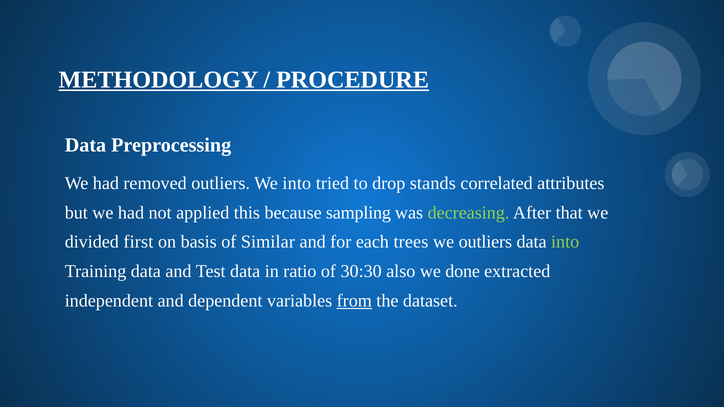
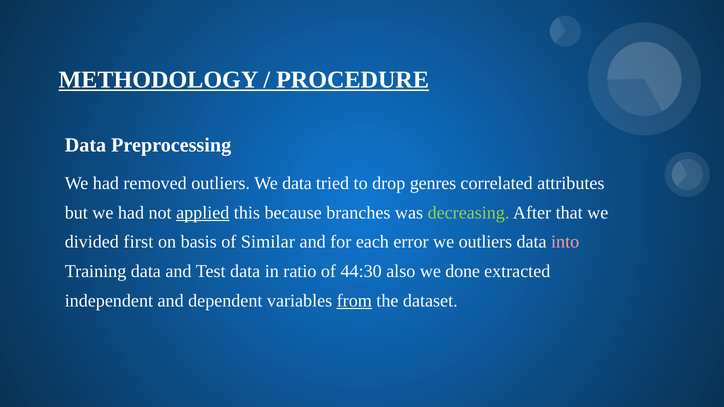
We into: into -> data (297, 184)
stands: stands -> genres (433, 184)
applied underline: none -> present (203, 213)
sampling: sampling -> branches (358, 213)
trees: trees -> error (411, 242)
into colour: light green -> pink (565, 242)
30:30: 30:30 -> 44:30 (361, 271)
